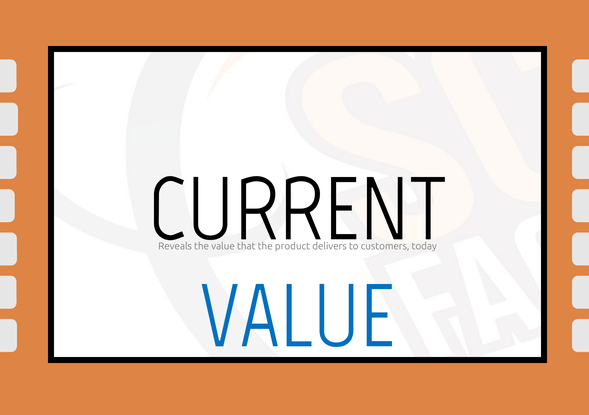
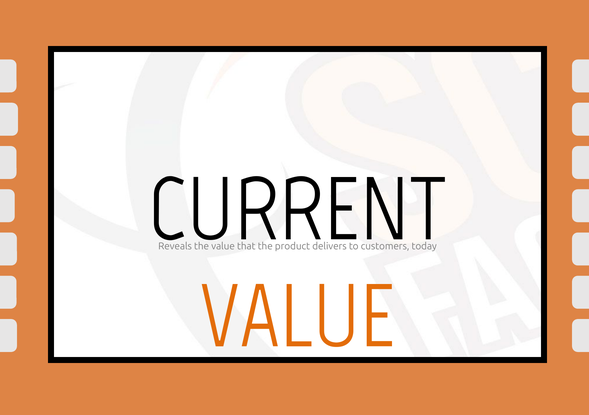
VALUE colour: blue -> orange (298, 317)
